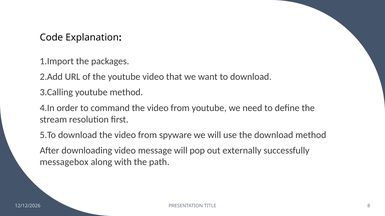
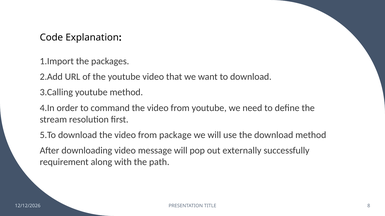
spyware: spyware -> package (175, 135)
messagebox: messagebox -> requirement (64, 162)
